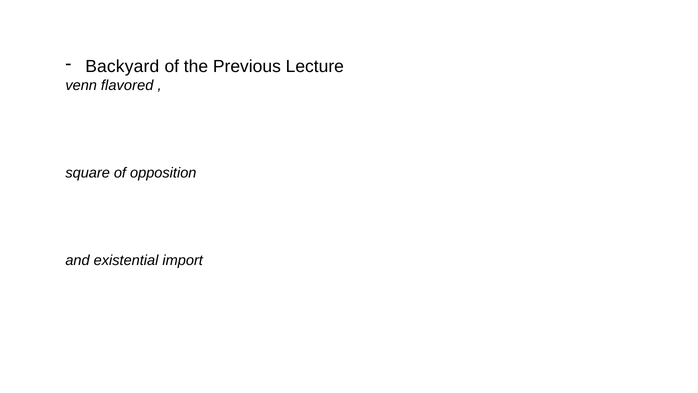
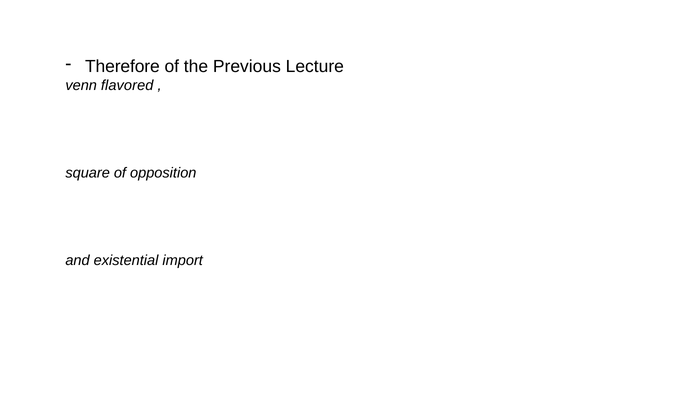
Backyard: Backyard -> Therefore (122, 67)
